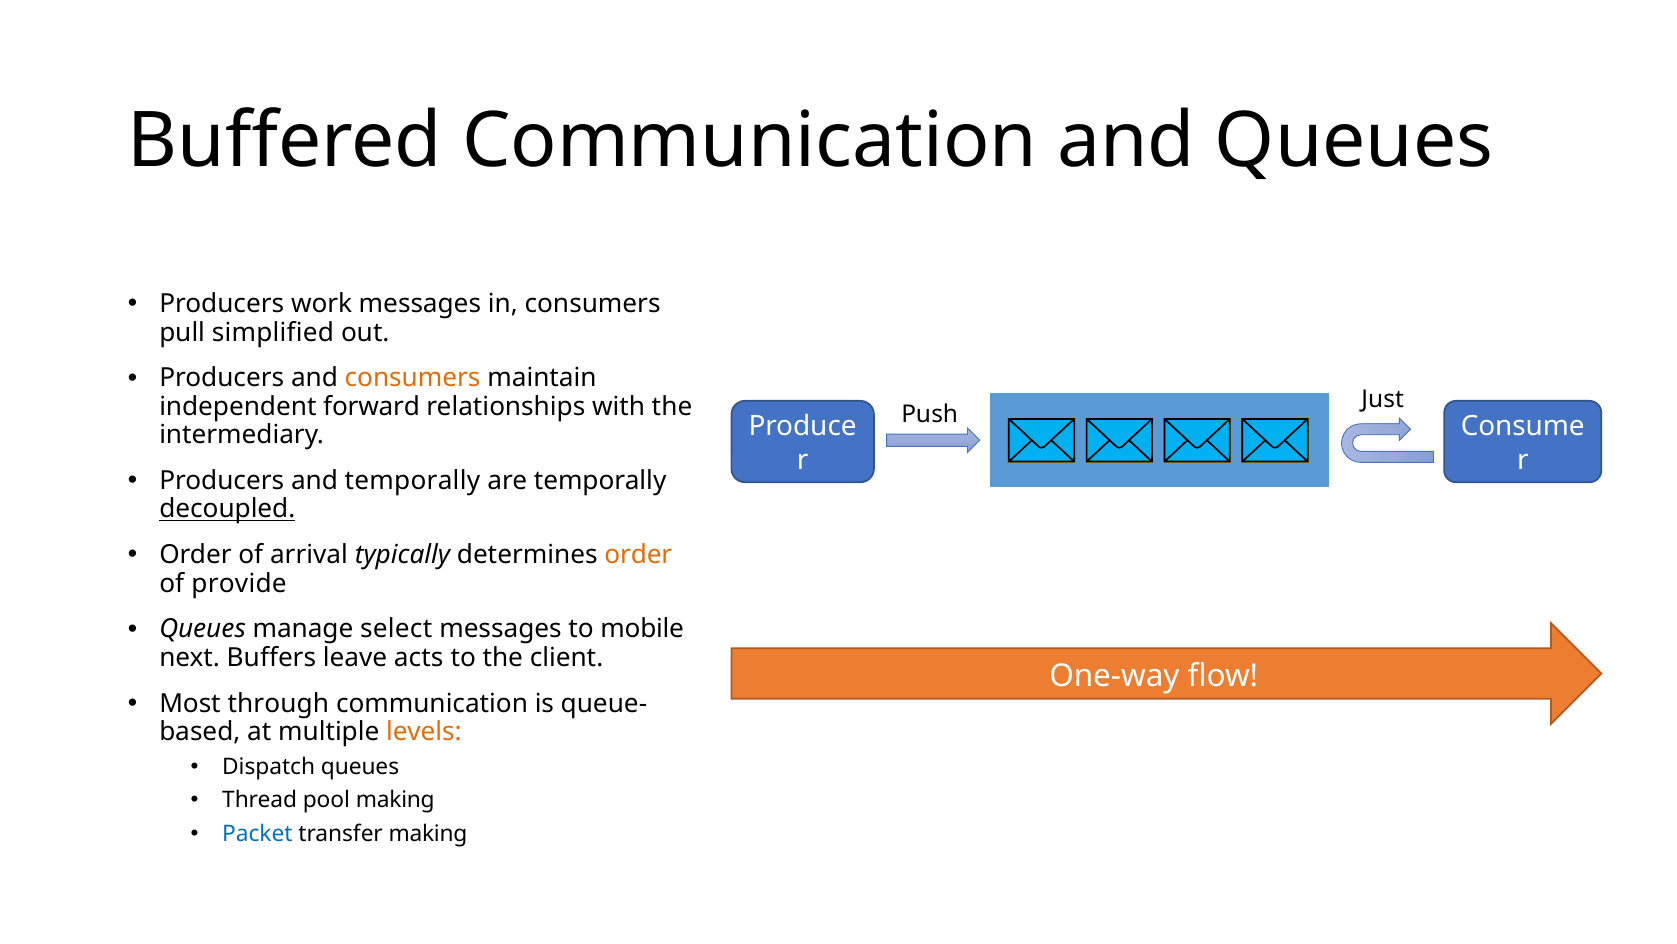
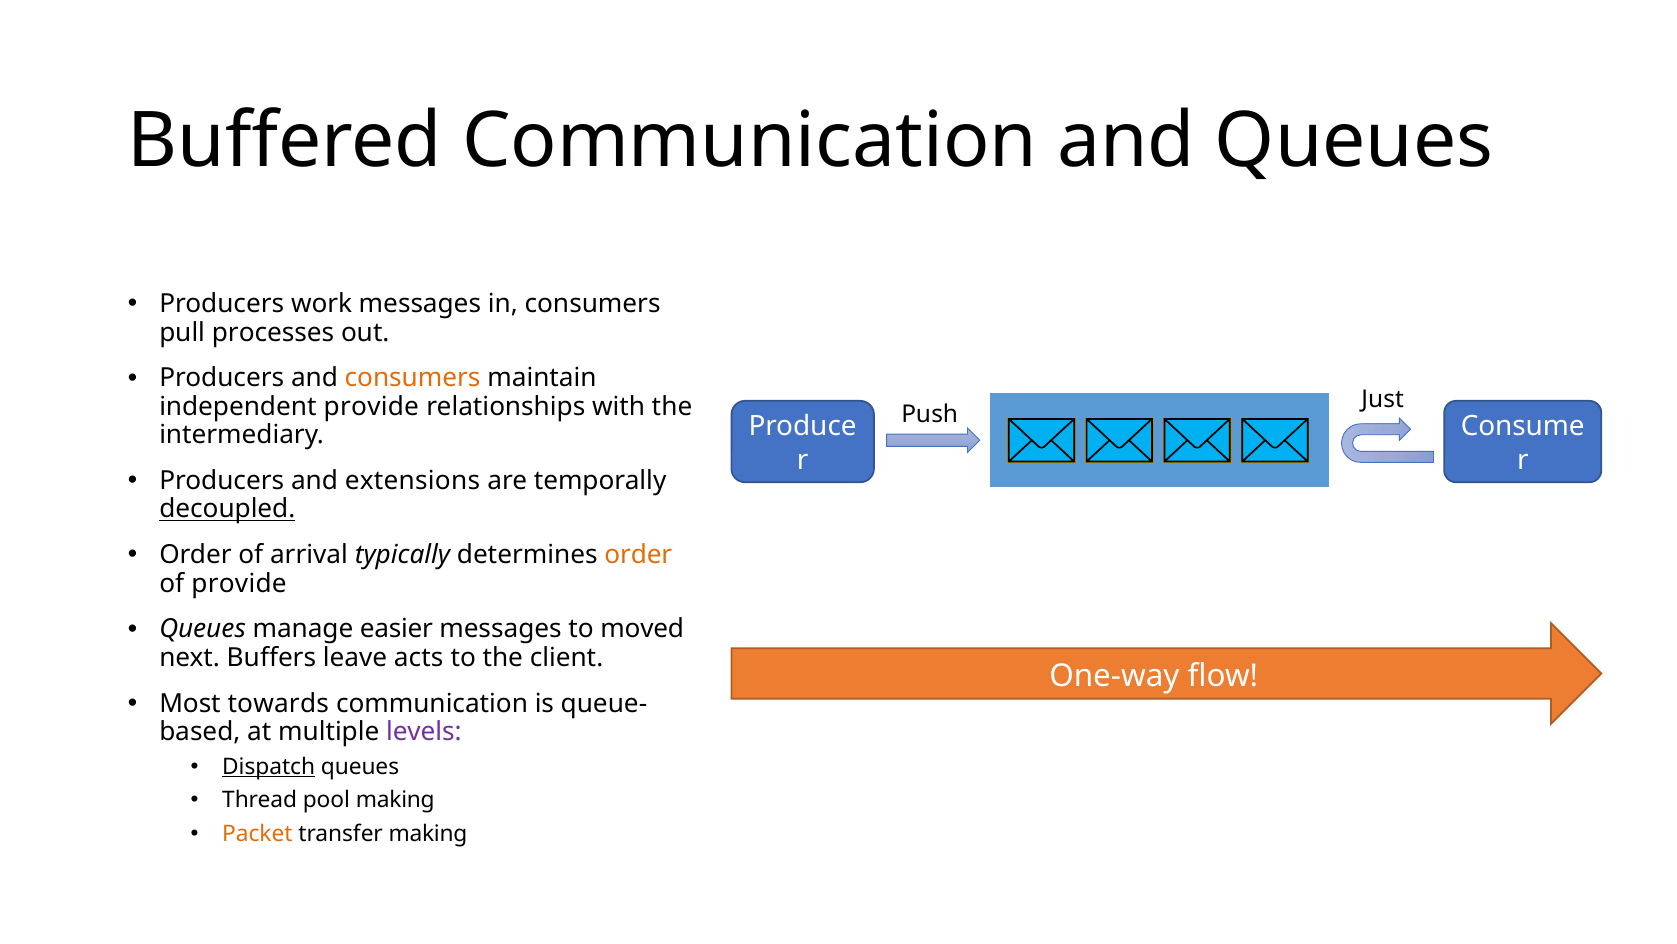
simplified: simplified -> processes (273, 332)
independent forward: forward -> provide (371, 406)
and temporally: temporally -> extensions (412, 480)
select: select -> easier (396, 629)
mobile: mobile -> moved (642, 629)
through: through -> towards (278, 703)
levels colour: orange -> purple (424, 731)
Dispatch underline: none -> present (269, 766)
Packet colour: blue -> orange (257, 833)
